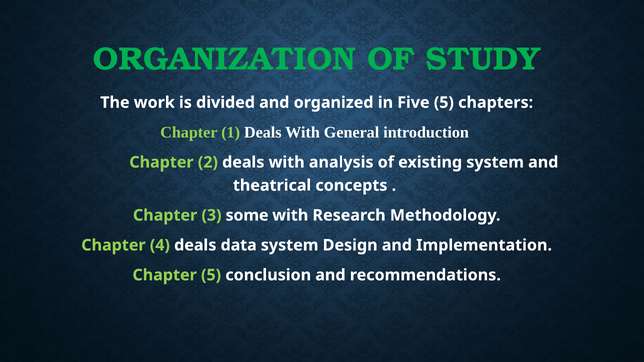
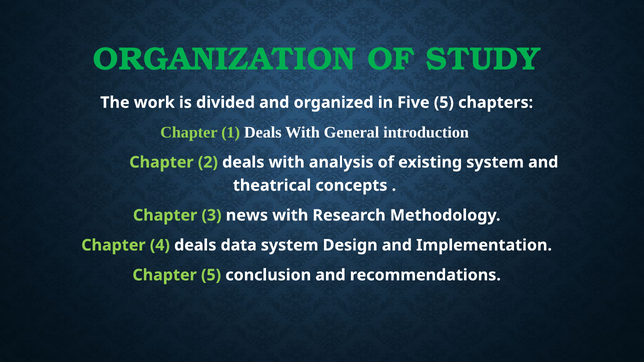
some: some -> news (247, 215)
